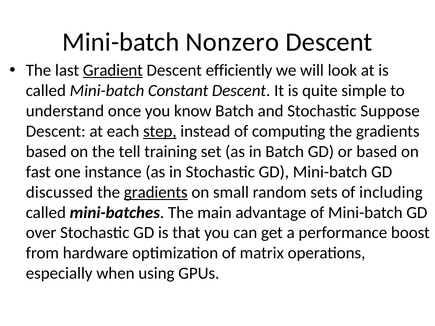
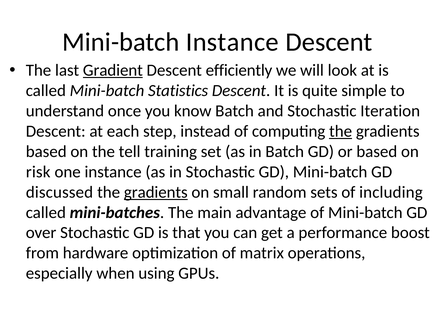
Mini-batch Nonzero: Nonzero -> Instance (232, 42)
Constant: Constant -> Statistics (178, 91)
Suppose: Suppose -> Iteration (390, 111)
step underline: present -> none (160, 131)
the underline: none -> present (341, 131)
fast: fast -> risk (38, 172)
